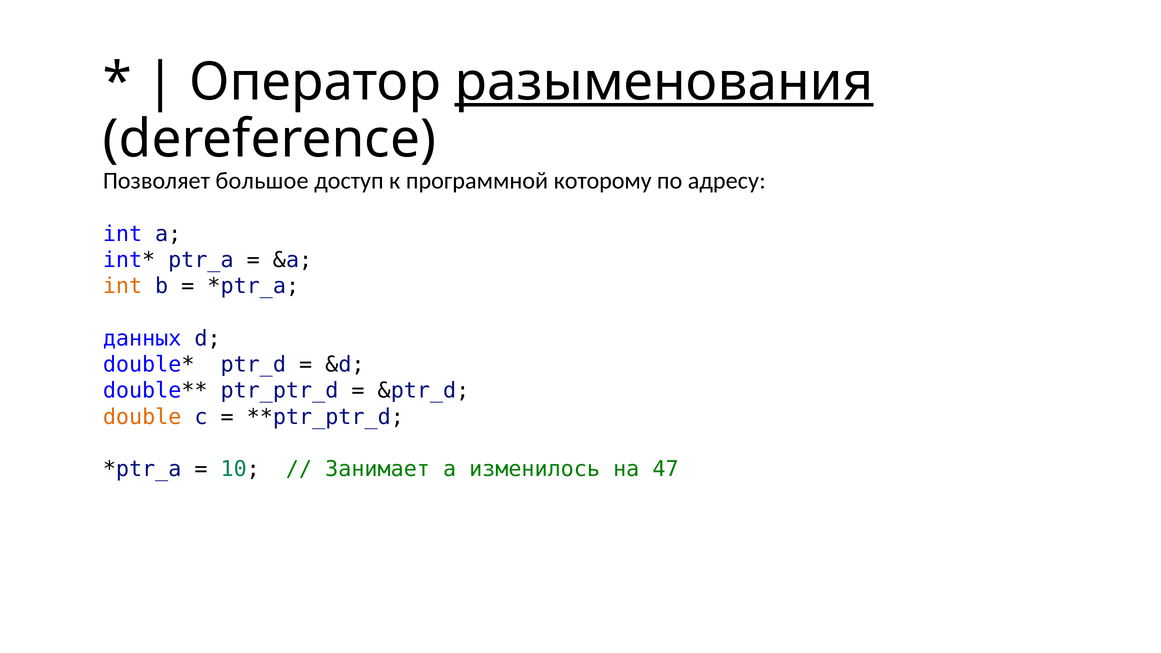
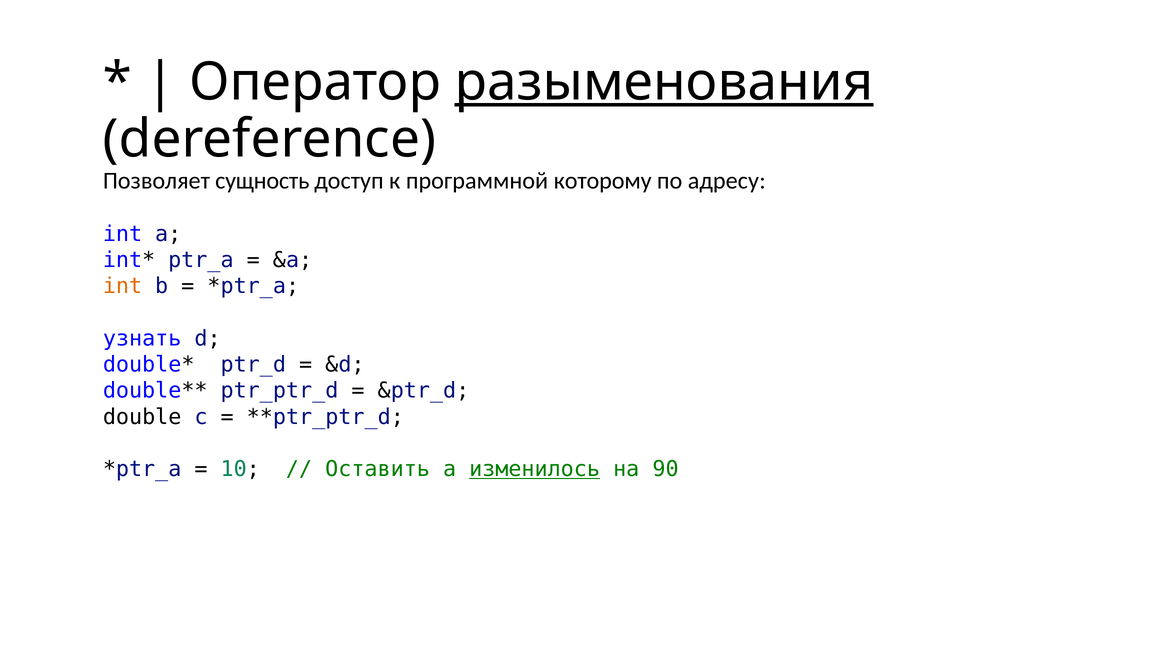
большое: большое -> сущность (262, 181)
данных: данных -> узнать (142, 339)
double colour: orange -> black (142, 417)
Занимает: Занимает -> Оставить (378, 469)
изменилось underline: none -> present (535, 469)
47: 47 -> 90 (666, 469)
